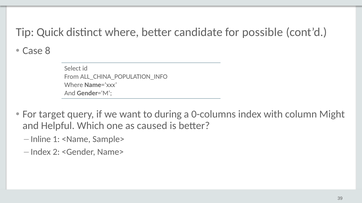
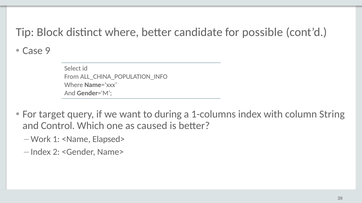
Quick: Quick -> Block (50, 32)
8: 8 -> 9 (48, 51)
0-columns: 0-columns -> 1-columns (214, 115)
Might: Might -> String (332, 115)
Helpful: Helpful -> Control (58, 126)
Inline: Inline -> Work (41, 140)
Sample>: Sample> -> Elapsed> (109, 140)
